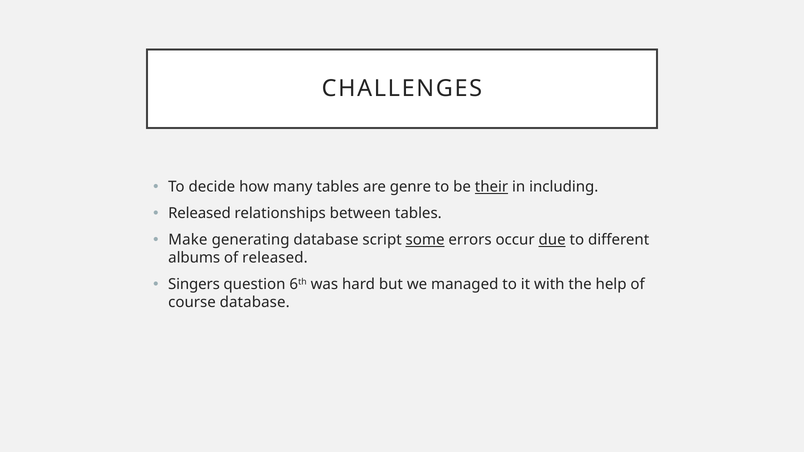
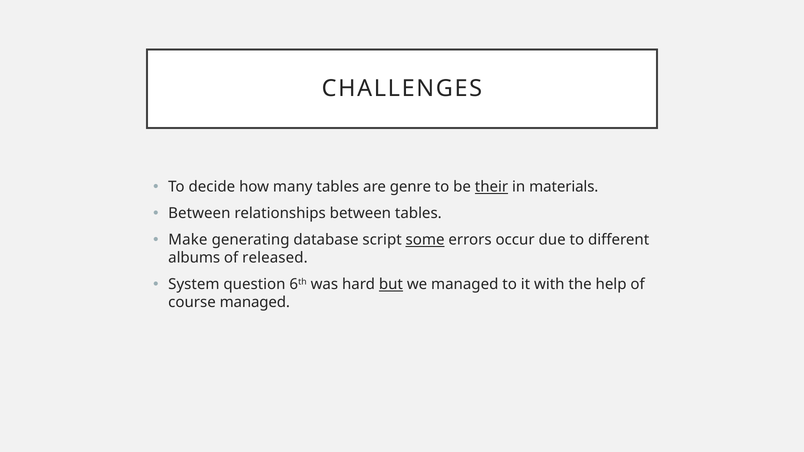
including: including -> materials (564, 187)
Released: Released -> Between (199, 214)
due underline: present -> none (552, 240)
Singers: Singers -> System (194, 285)
but underline: none -> present (391, 285)
course database: database -> managed (255, 303)
